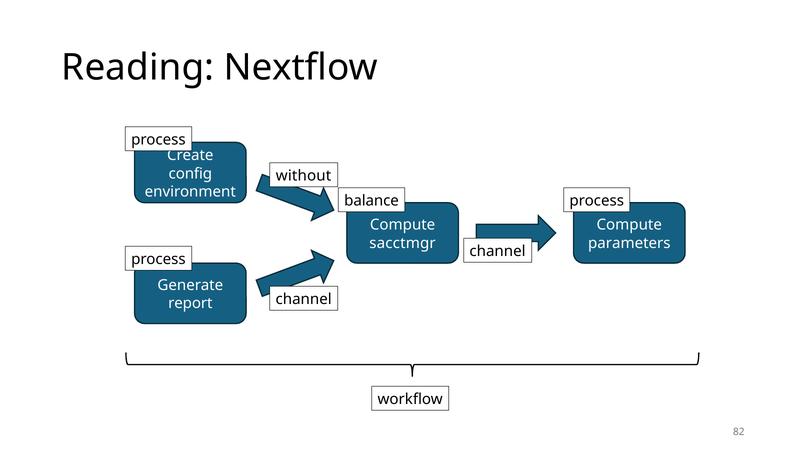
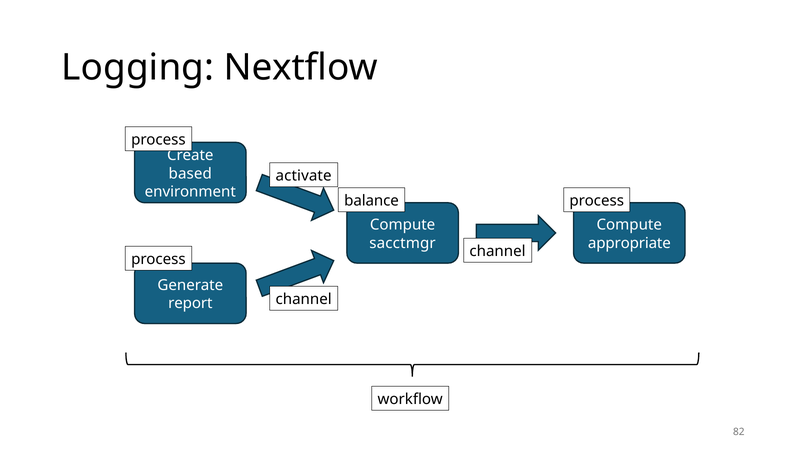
Reading: Reading -> Logging (138, 68)
config: config -> based (190, 174)
without: without -> activate (304, 176)
parameters: parameters -> appropriate (629, 243)
